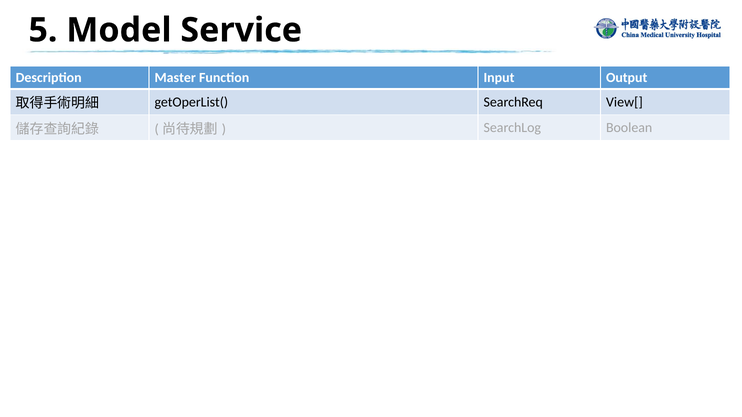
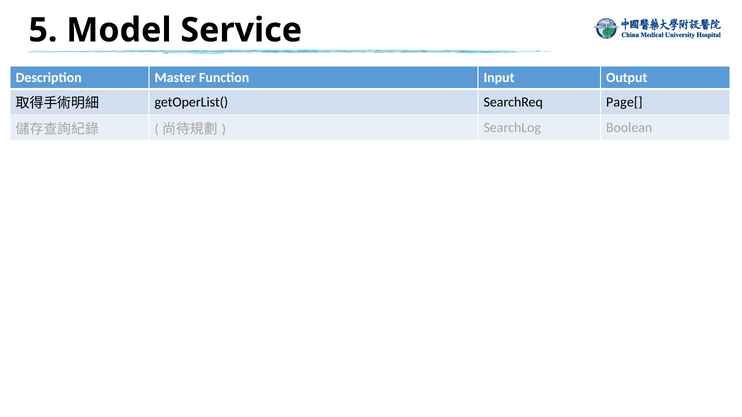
View[: View[ -> Page[ (624, 102)
